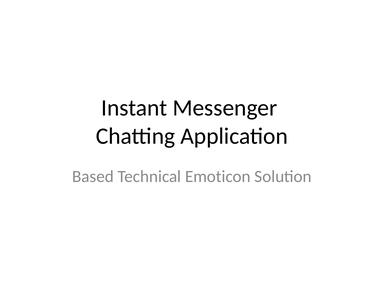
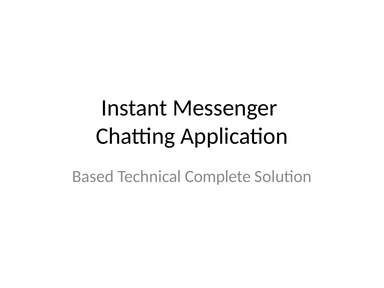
Emoticon: Emoticon -> Complete (218, 177)
